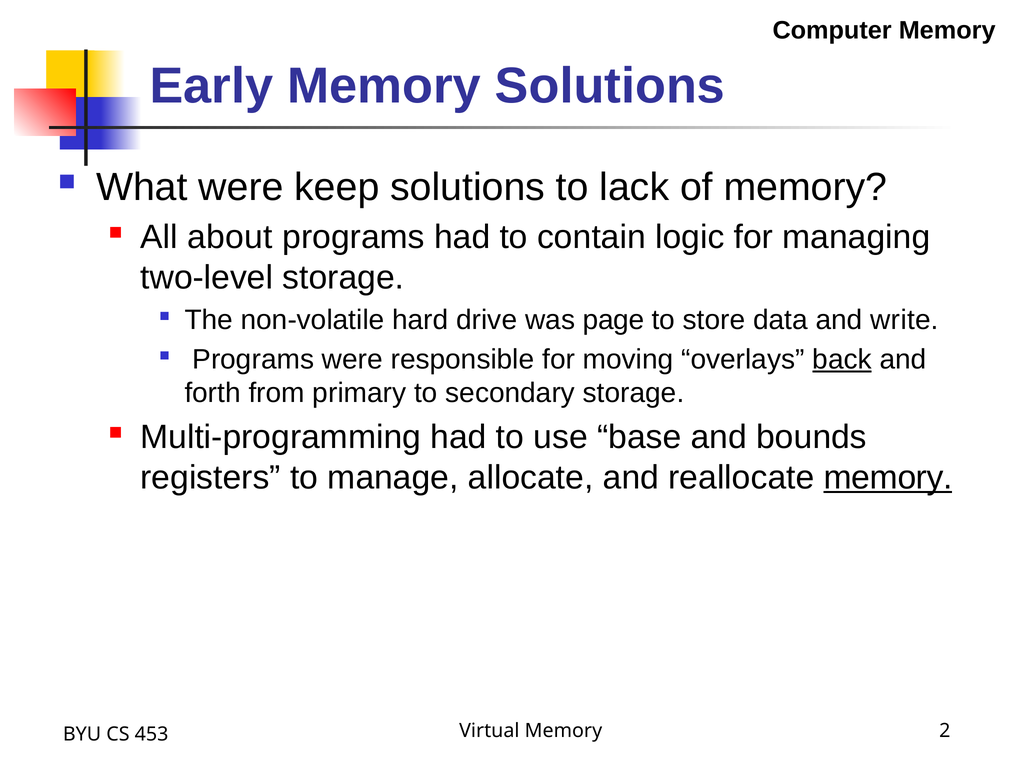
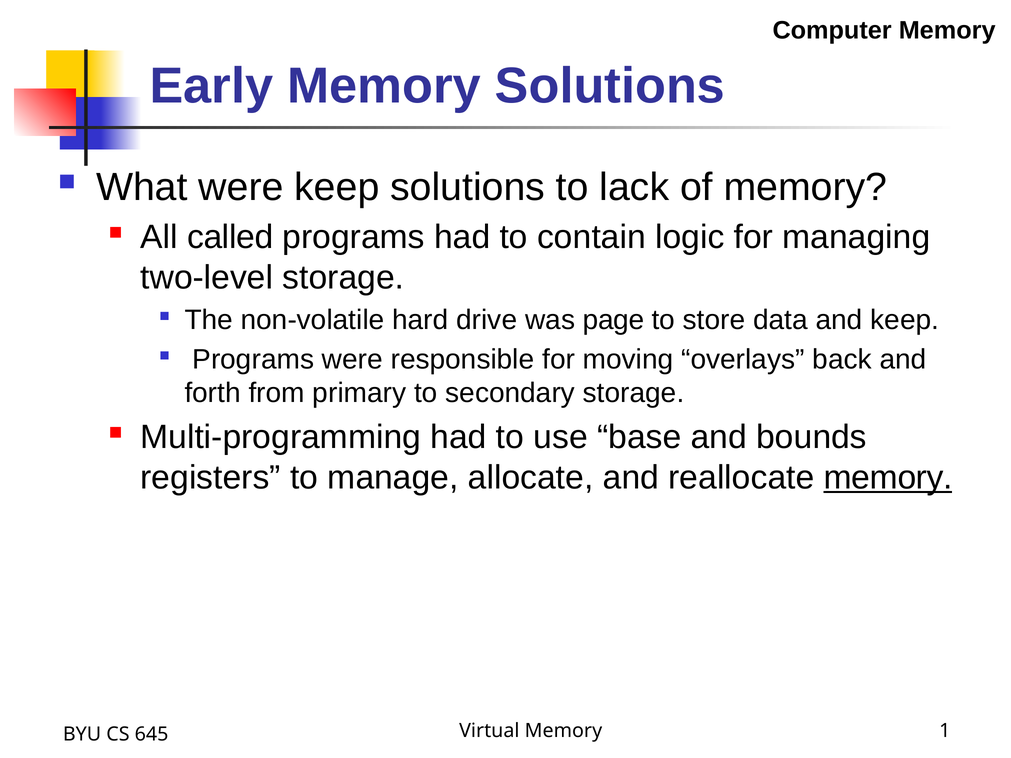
about: about -> called (230, 237)
and write: write -> keep (905, 320)
back underline: present -> none (842, 360)
2: 2 -> 1 (945, 731)
453: 453 -> 645 (152, 734)
